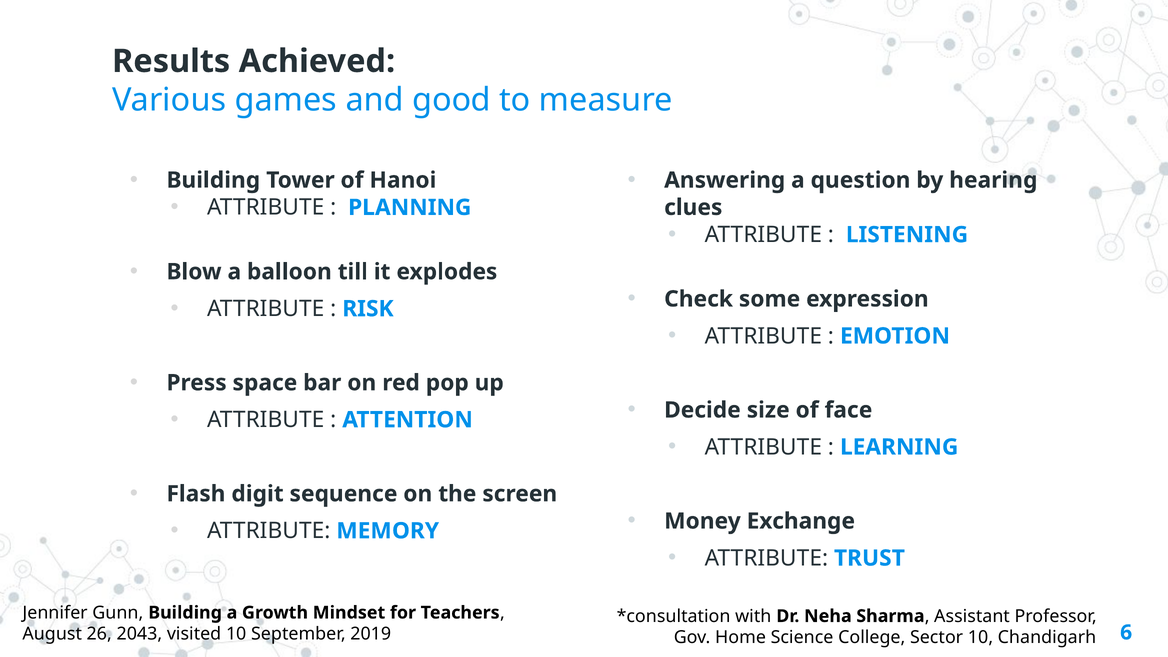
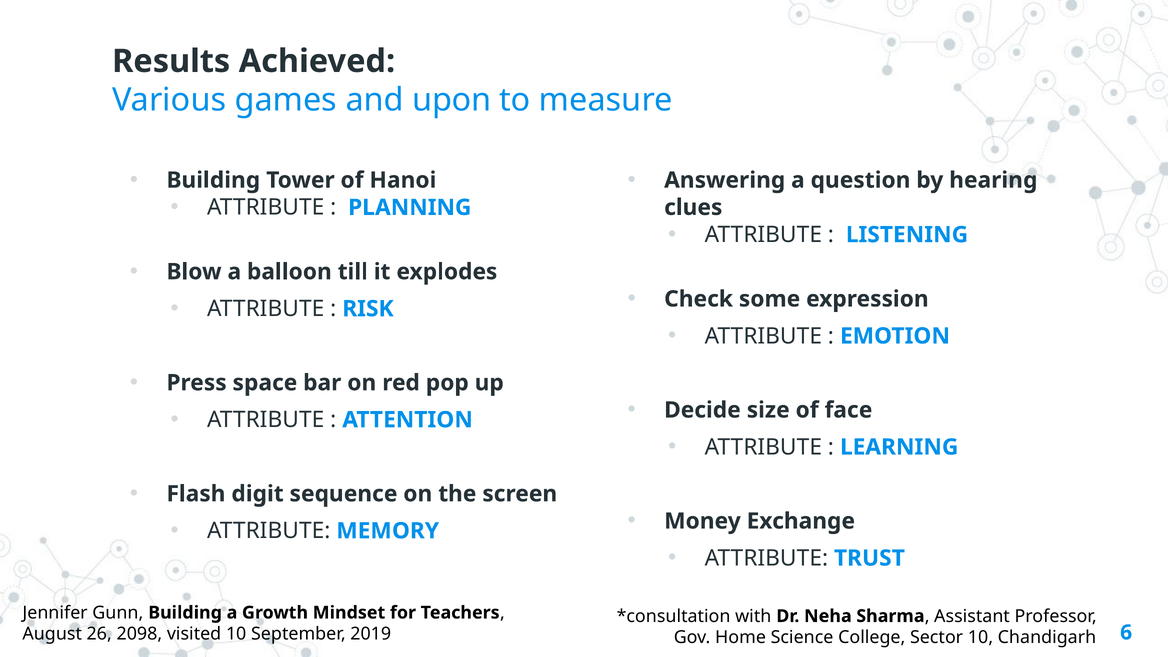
good: good -> upon (452, 100)
2043: 2043 -> 2098 (139, 634)
